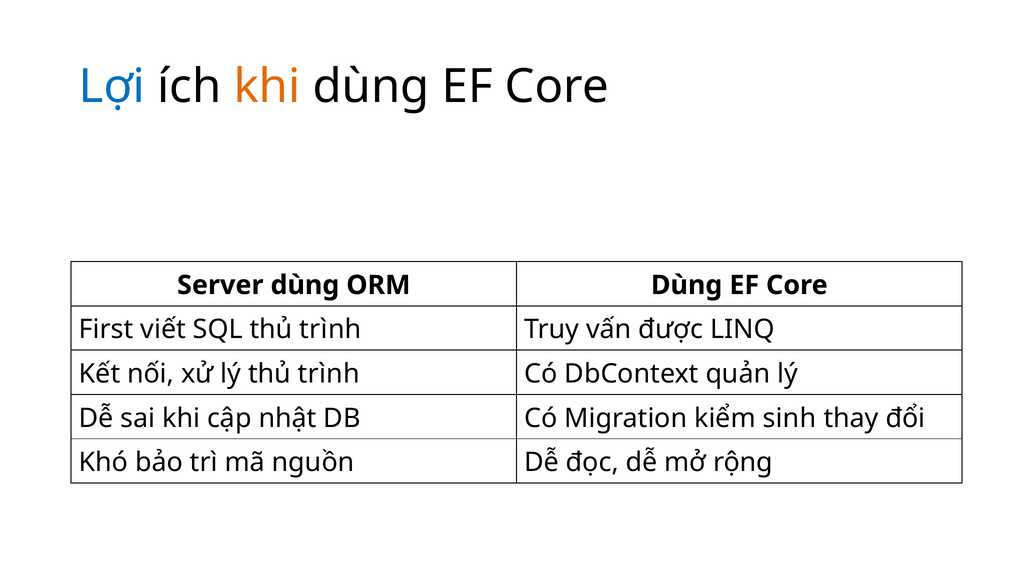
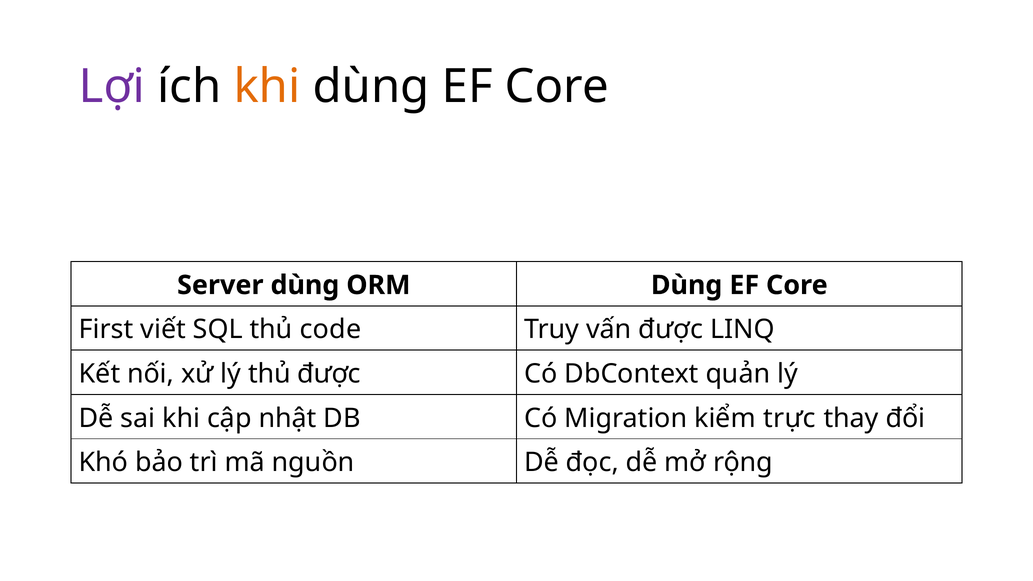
Lợi colour: blue -> purple (112, 87)
SQL thủ trình: trình -> code (330, 330)
lý thủ trình: trình -> được (329, 374)
sinh: sinh -> trực (790, 418)
